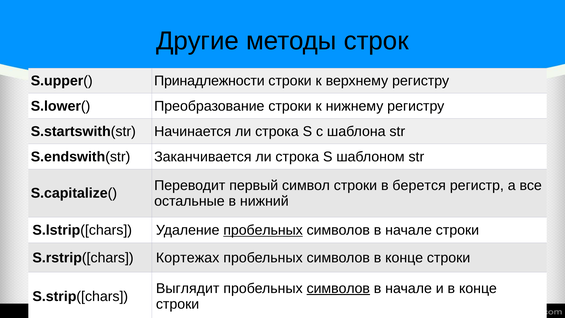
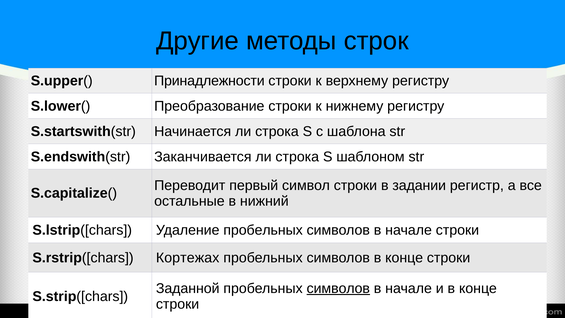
берется: берется -> задании (419, 185)
пробельных underline: present -> none (263, 230)
Выглядит: Выглядит -> Заданной (188, 288)
